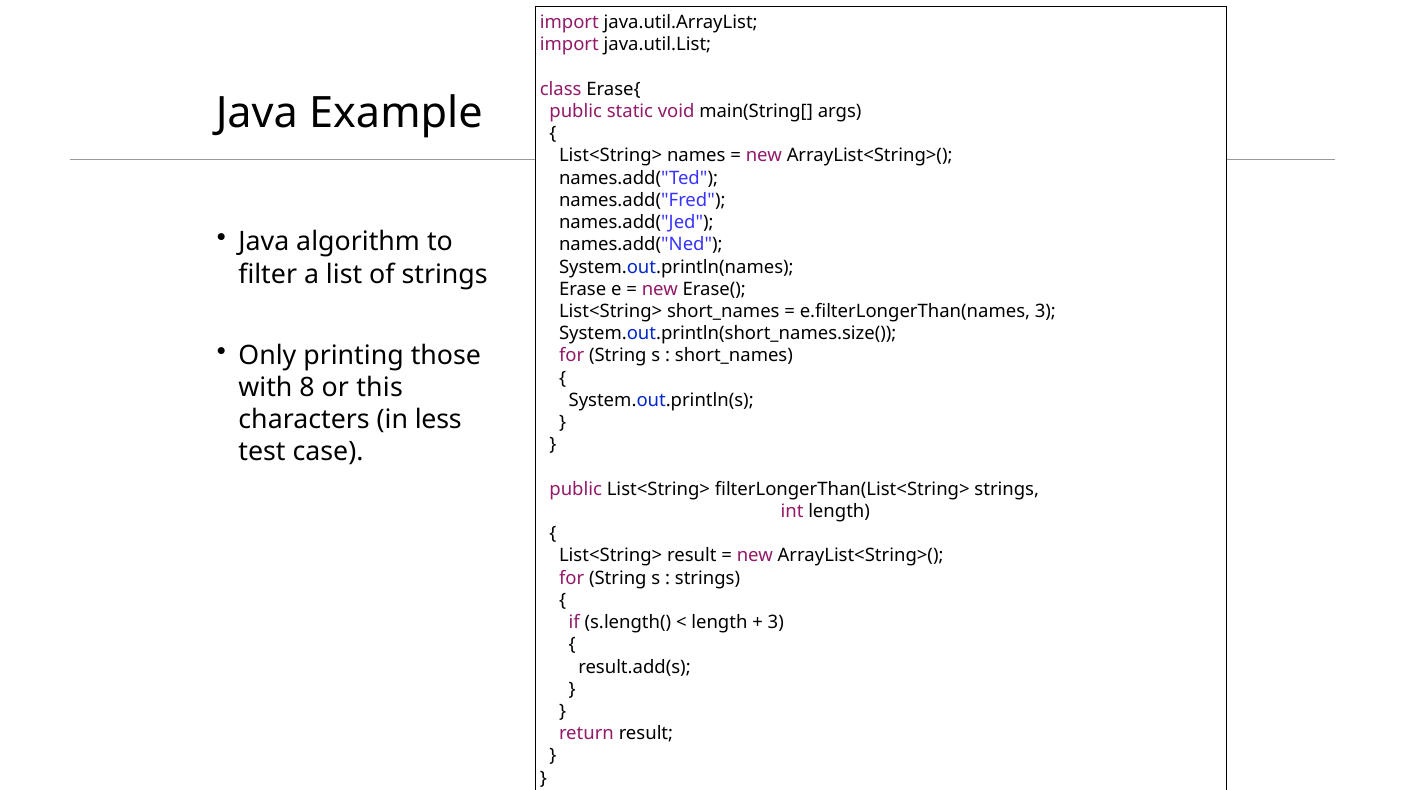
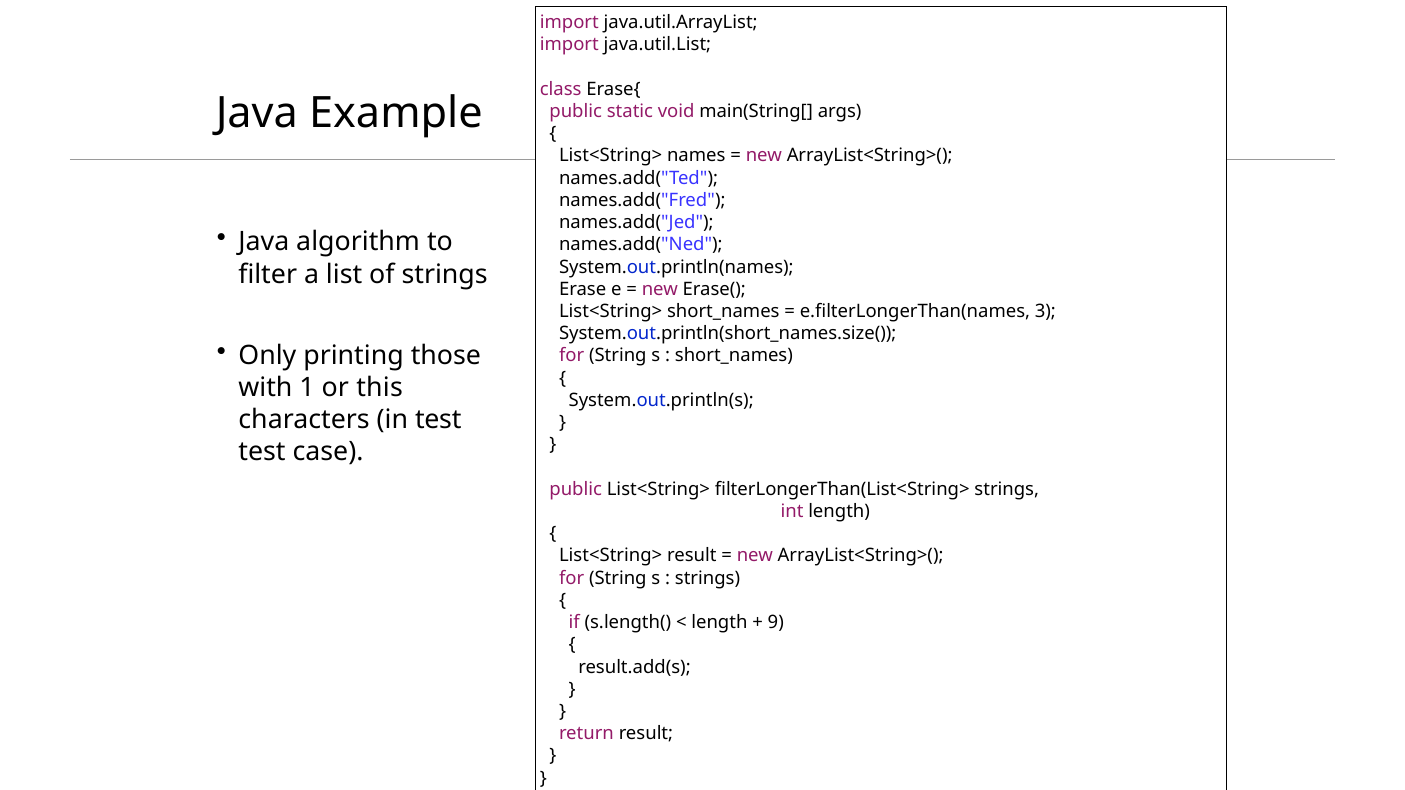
8: 8 -> 1 (307, 388)
in less: less -> test (438, 420)
3: 3 -> 9 (776, 623)
